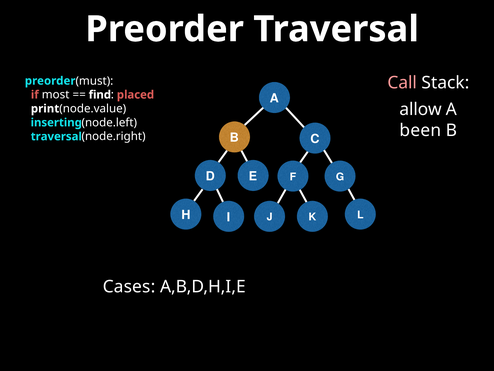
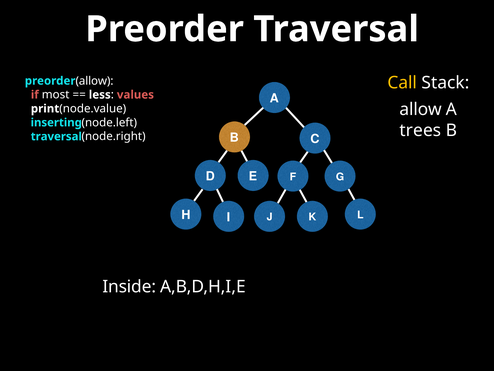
Call colour: pink -> yellow (402, 83)
preorder must: must -> allow (94, 81)
find: find -> less (100, 95)
placed: placed -> values (135, 95)
been: been -> trees (420, 130)
Cases: Cases -> Inside (129, 286)
